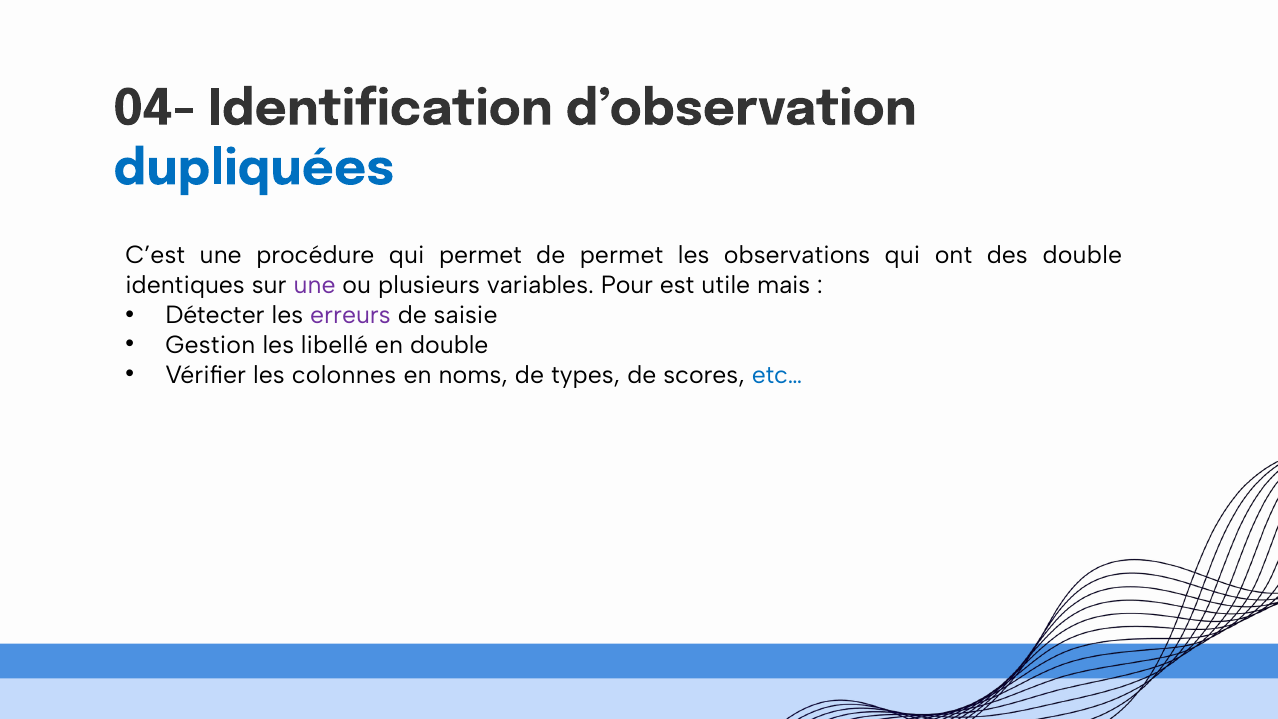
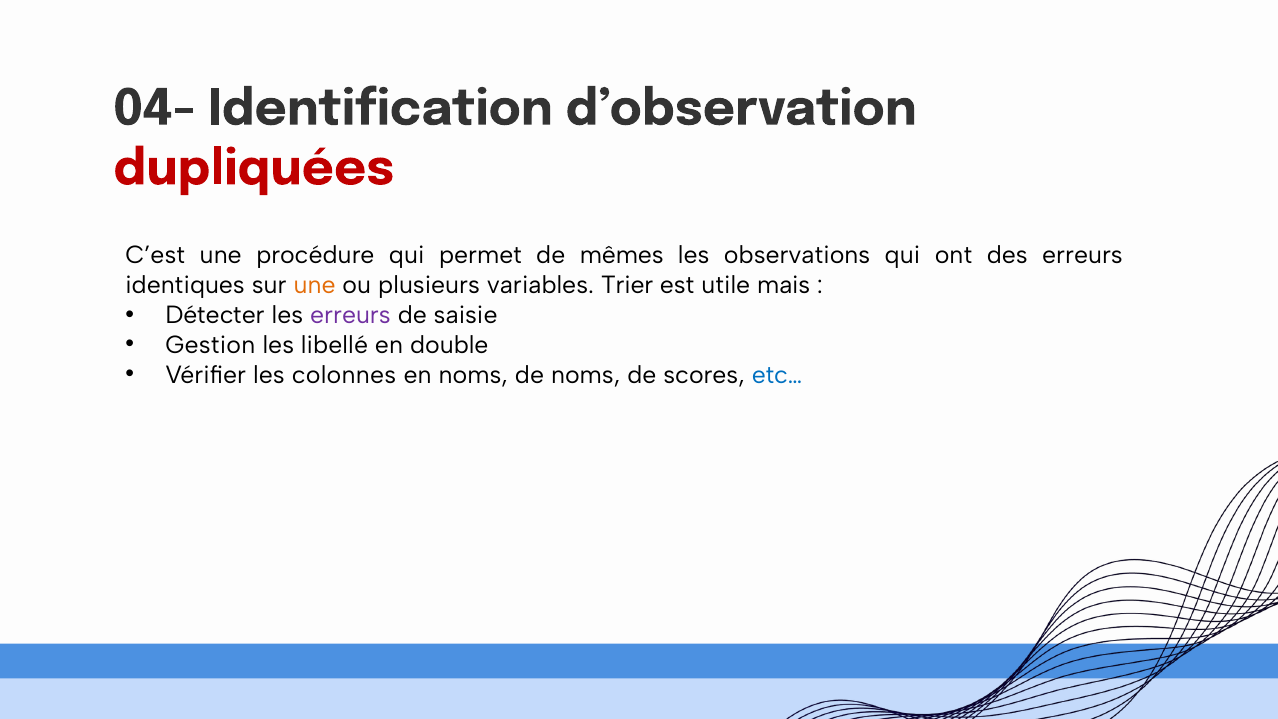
dupliquées colour: blue -> red (254, 168)
de permet: permet -> mêmes (622, 255)
des double: double -> erreurs (1082, 255)
une colour: purple -> orange (315, 285)
Pour: Pour -> Trier (627, 285)
de types: types -> noms (586, 375)
